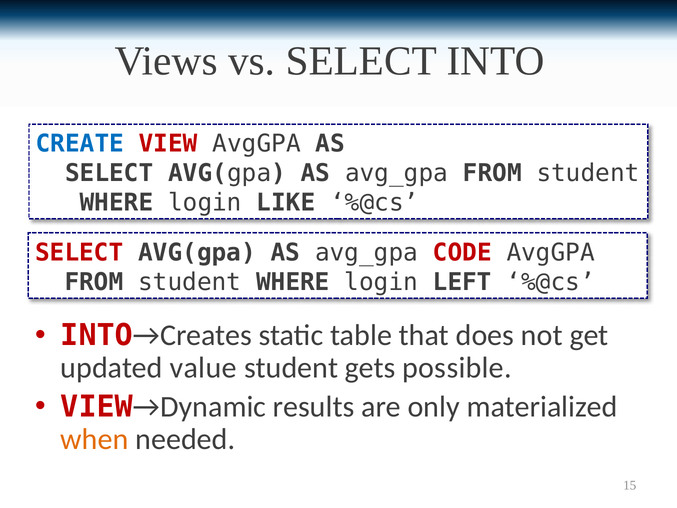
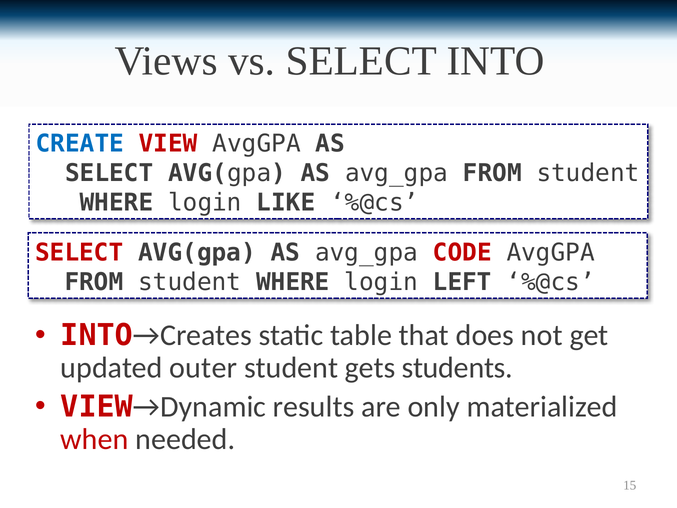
value: value -> outer (203, 368)
possible: possible -> students (457, 368)
when colour: orange -> red (94, 439)
